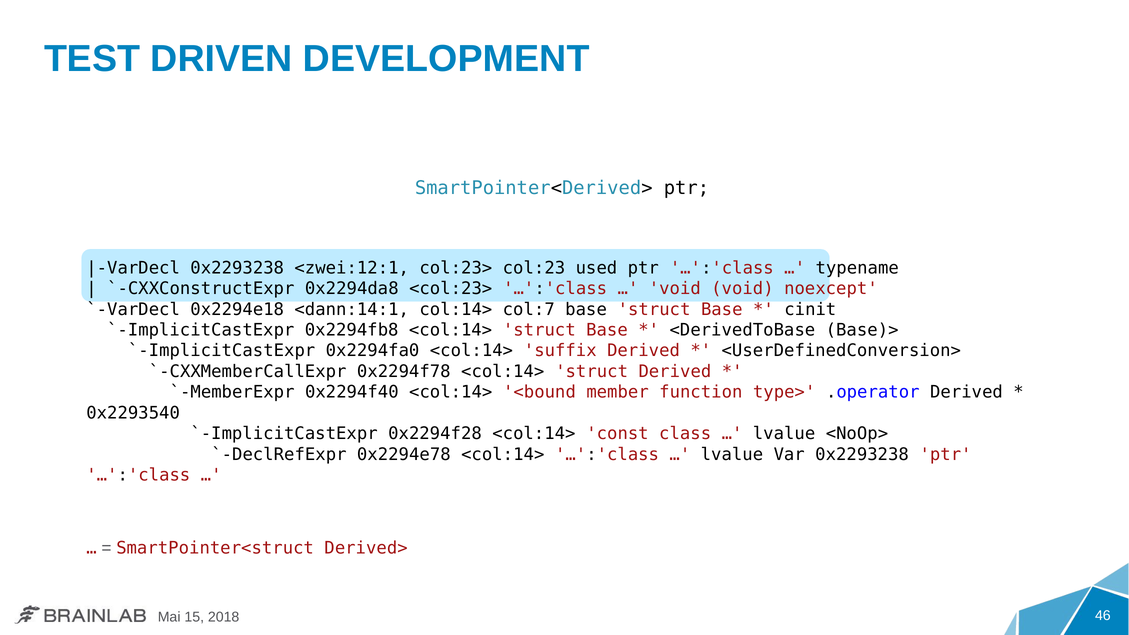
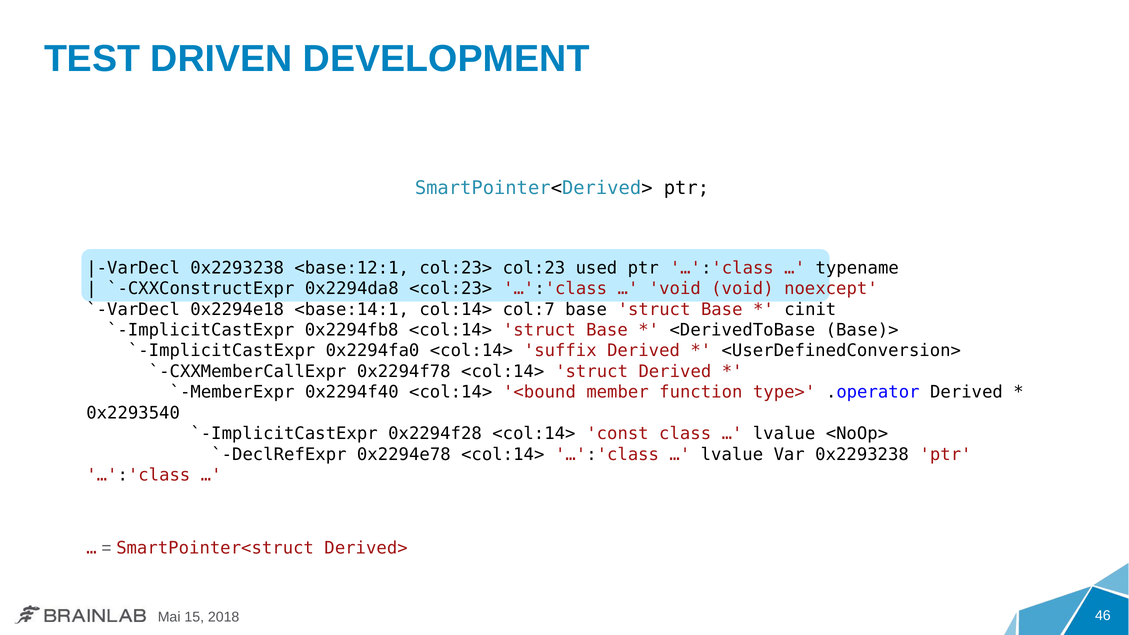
<zwei:12:1: <zwei:12:1 -> <base:12:1 (352, 268)
<dann:14:1: <dann:14:1 -> <base:14:1 (352, 309)
